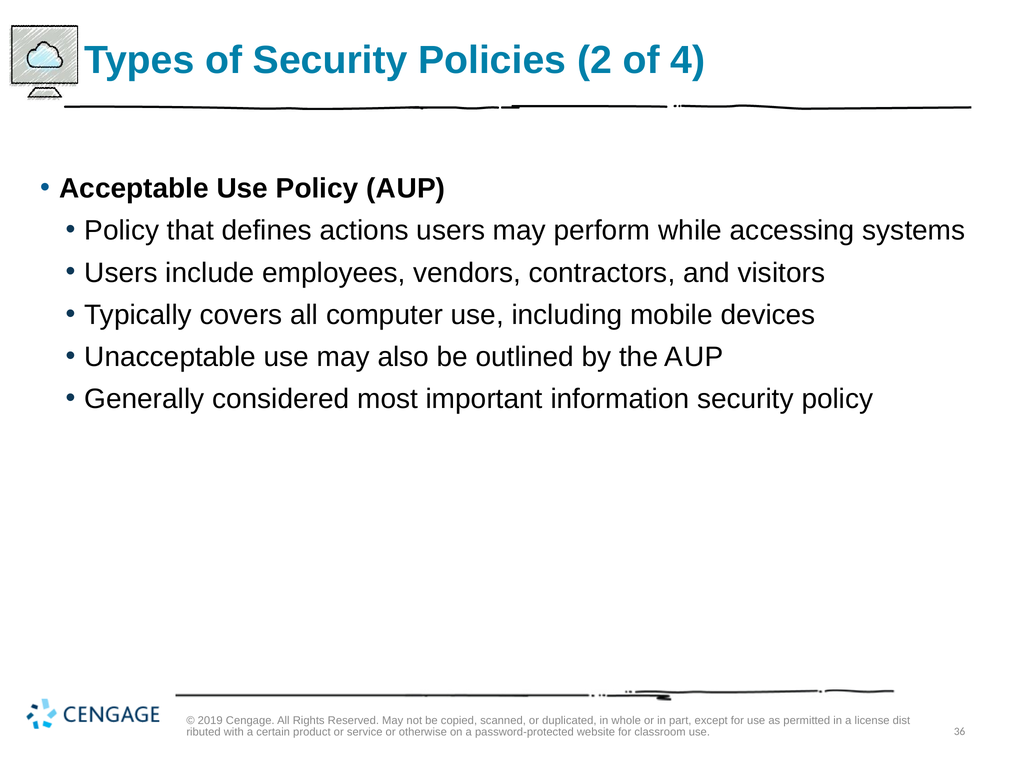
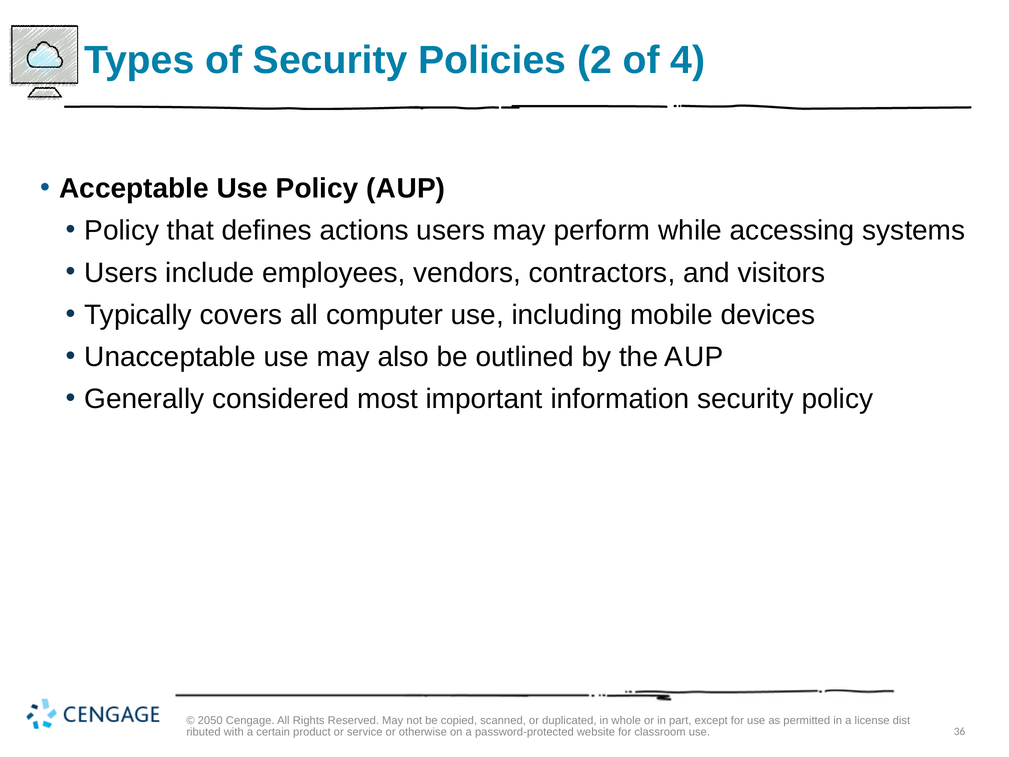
2019: 2019 -> 2050 (210, 721)
